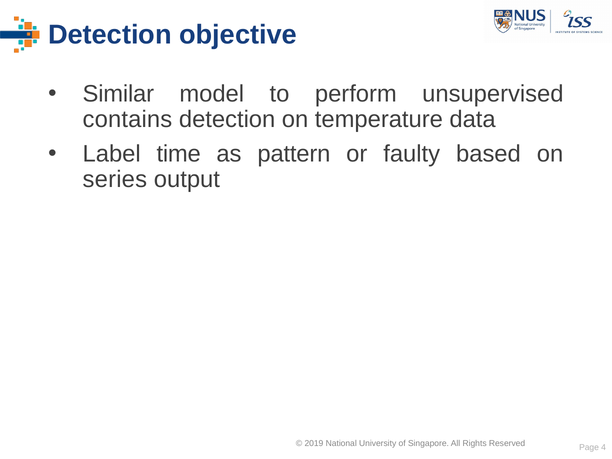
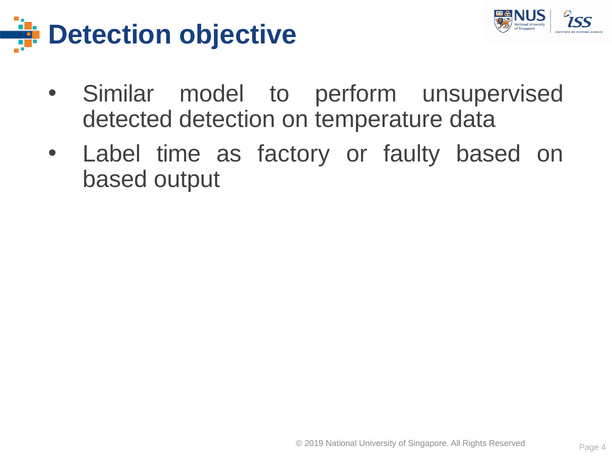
contains: contains -> detected (128, 120)
pattern: pattern -> factory (294, 154)
series: series -> based (115, 180)
